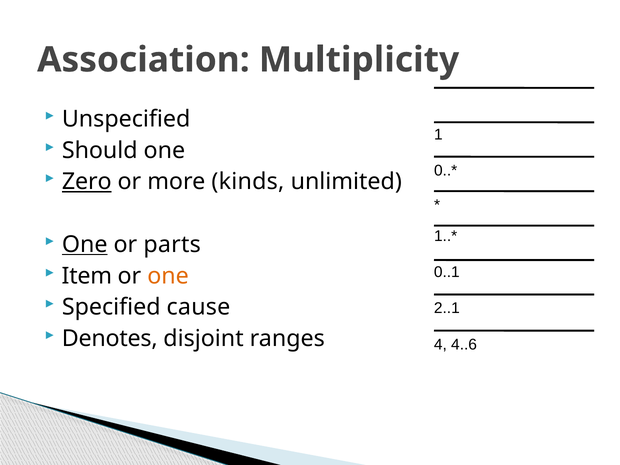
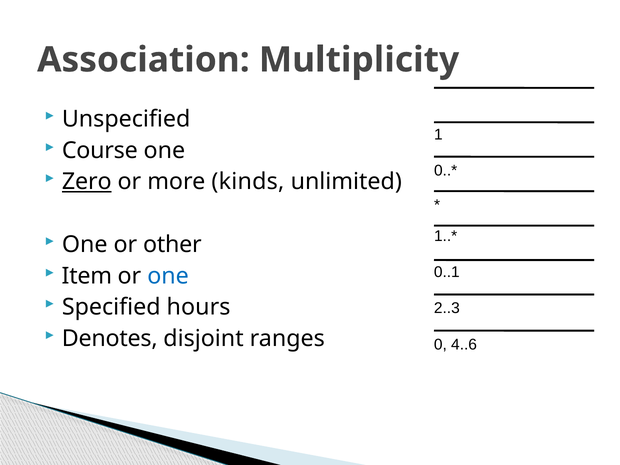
Should: Should -> Course (100, 150)
One underline: present -> none (85, 245)
parts: parts -> other (172, 245)
one colour: orange -> blue (168, 276)
cause: cause -> hours (199, 307)
2..1: 2..1 -> 2..3 (447, 308)
4: 4 -> 0 (440, 345)
